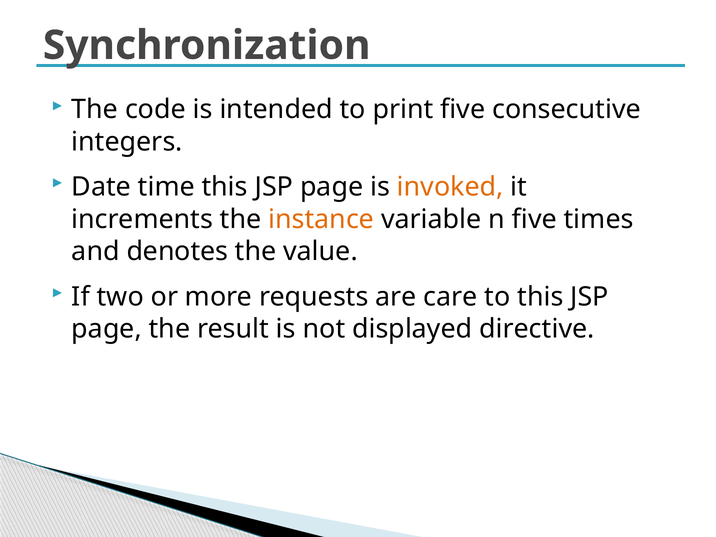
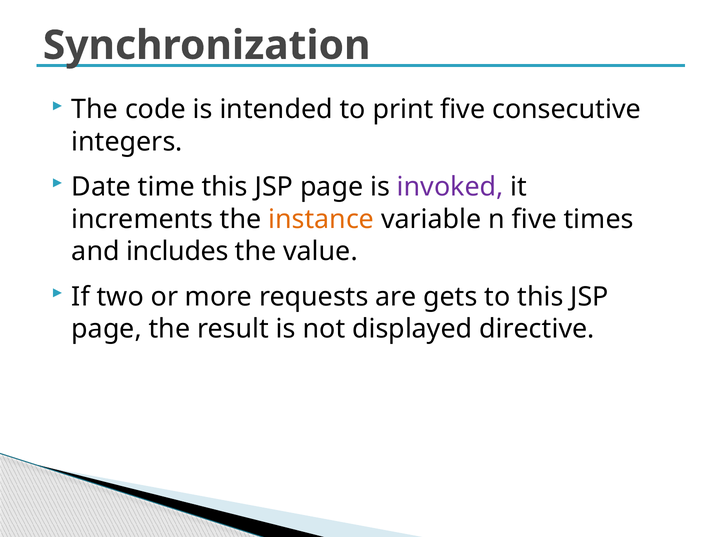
invoked colour: orange -> purple (450, 187)
denotes: denotes -> includes (177, 252)
care: care -> gets (450, 297)
